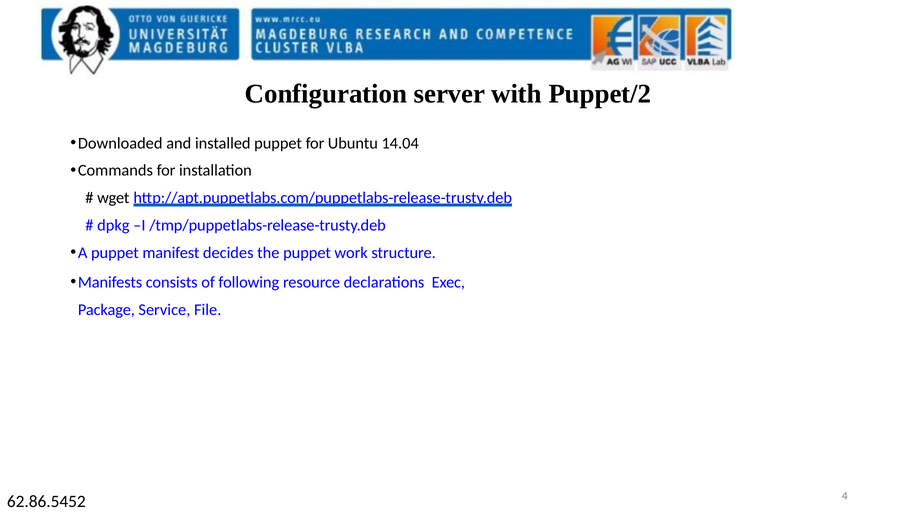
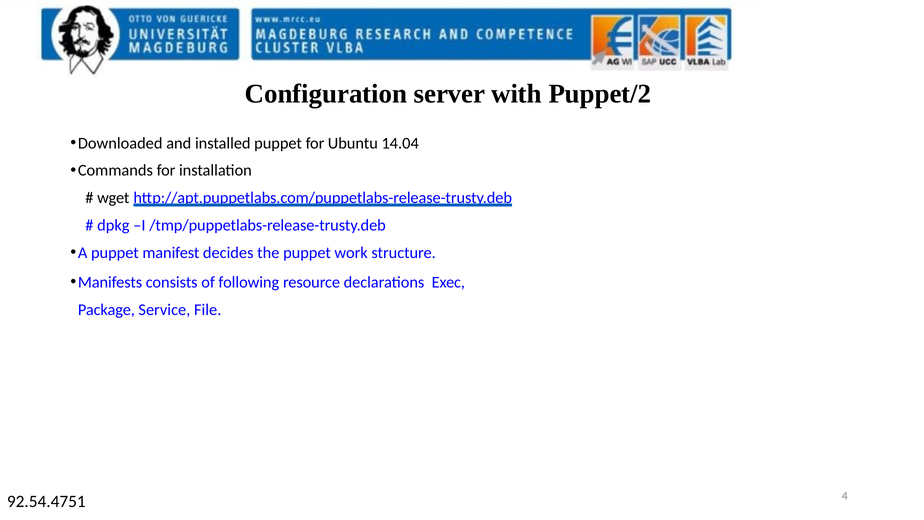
62.86.5452: 62.86.5452 -> 92.54.4751 (46, 501)
